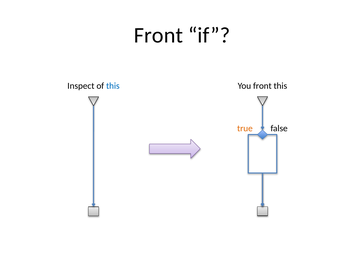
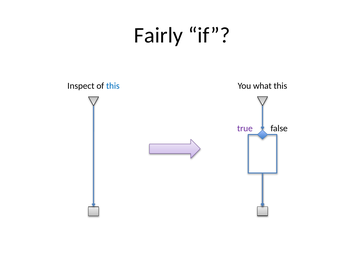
Front: Front -> Fairly (158, 35)
You front: front -> what (262, 86)
true colour: orange -> purple (245, 128)
